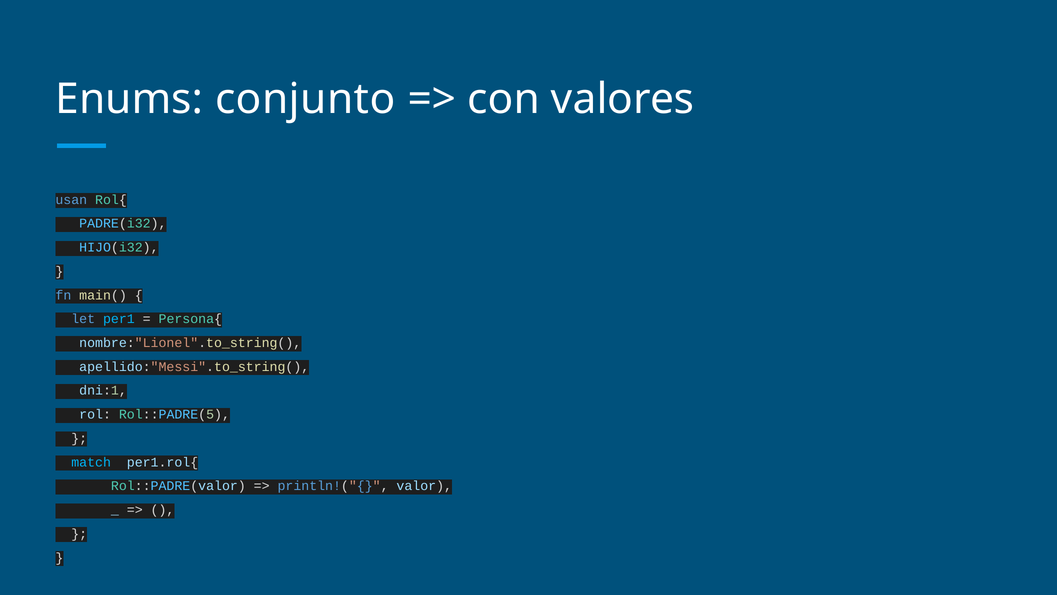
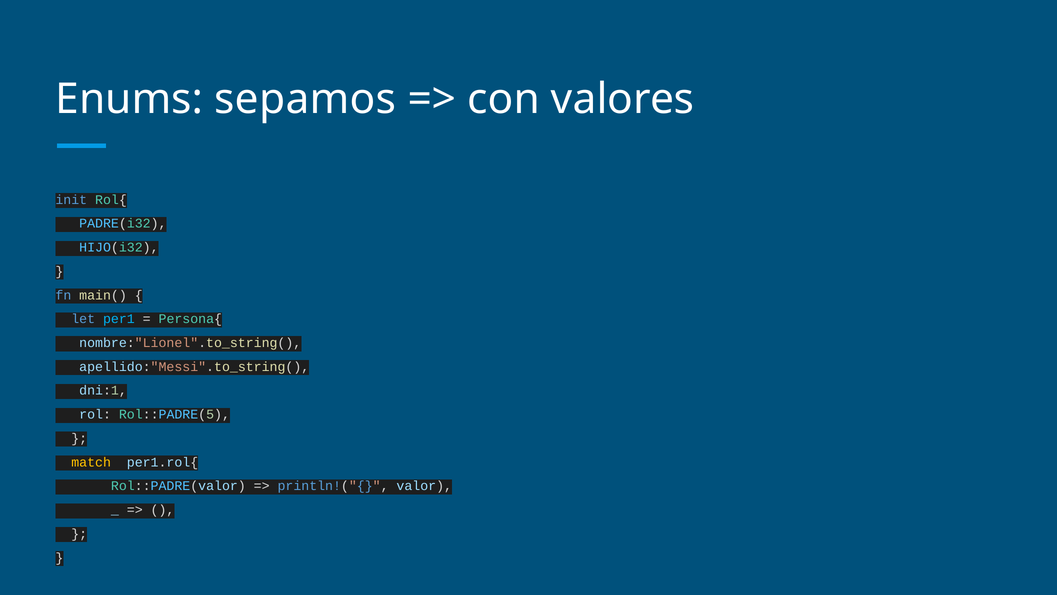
conjunto: conjunto -> sepamos (305, 99)
usan: usan -> init (71, 200)
match colour: light blue -> yellow (91, 462)
